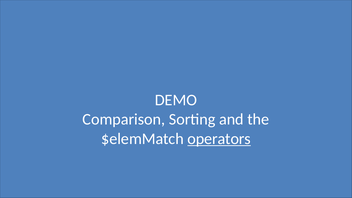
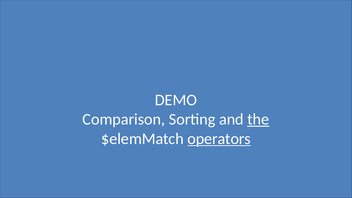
the underline: none -> present (258, 119)
